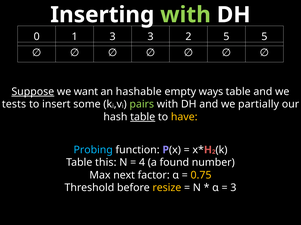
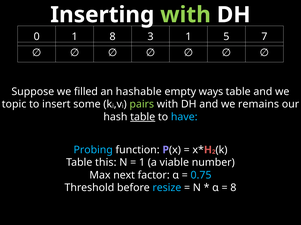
1 3: 3 -> 8 (113, 37)
3 2: 2 -> 1 (188, 37)
5 5: 5 -> 7 (264, 37)
Suppose underline: present -> none (33, 92)
want: want -> filled (86, 92)
tests: tests -> topic (14, 105)
partially: partially -> remains (259, 105)
have colour: yellow -> light blue (184, 117)
4: 4 -> 1 (142, 163)
found: found -> viable (174, 163)
0.75 colour: yellow -> light blue (201, 176)
resize colour: yellow -> light blue (167, 188)
3: 3 -> 8 (233, 188)
